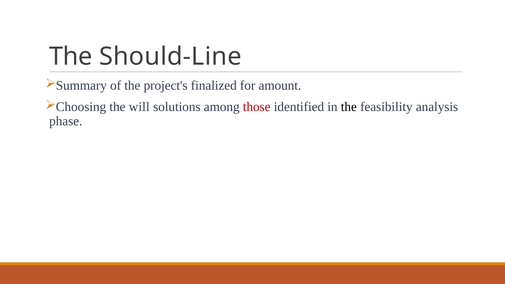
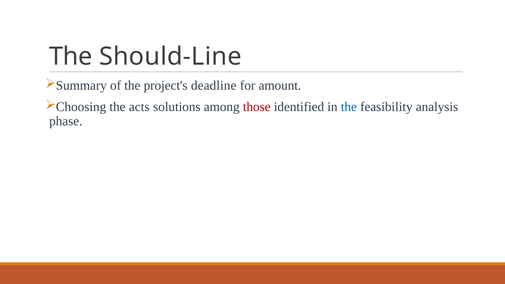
finalized: finalized -> deadline (214, 85)
will: will -> acts (139, 107)
the colour: black -> blue (349, 107)
